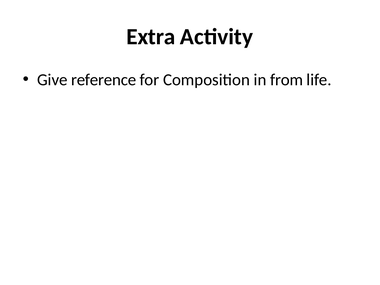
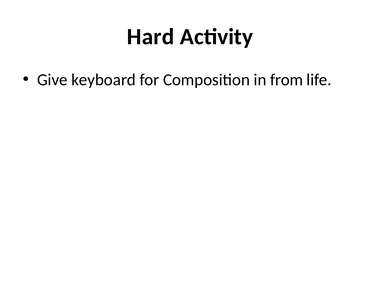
Extra: Extra -> Hard (151, 37)
reference: reference -> keyboard (104, 80)
